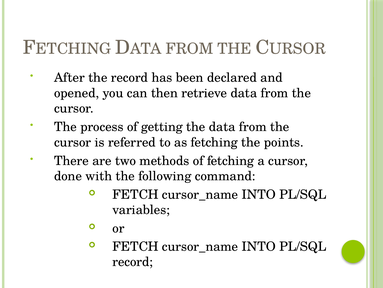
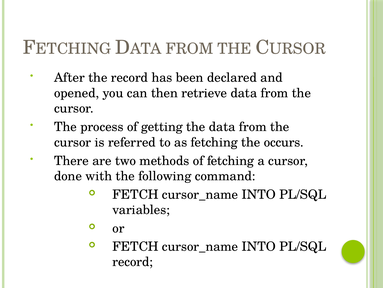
points: points -> occurs (284, 142)
